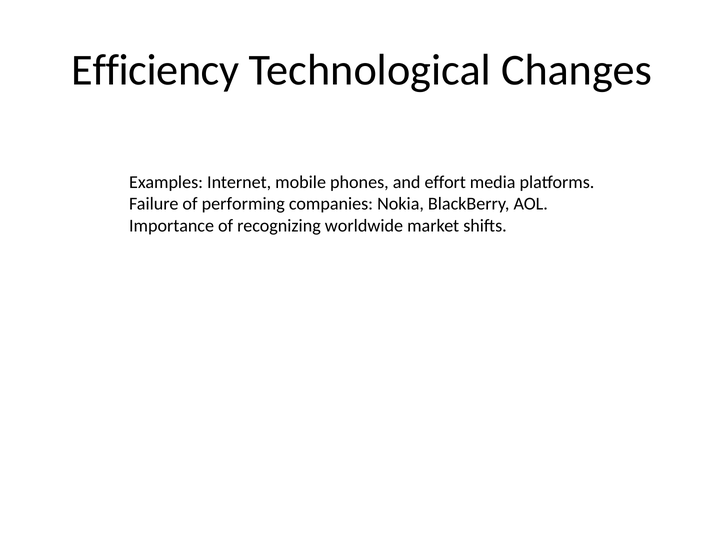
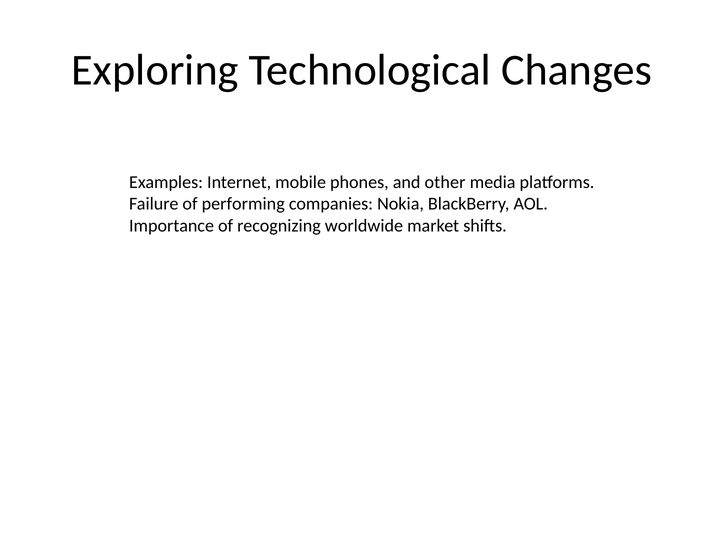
Efficiency: Efficiency -> Exploring (155, 70)
effort: effort -> other (445, 182)
